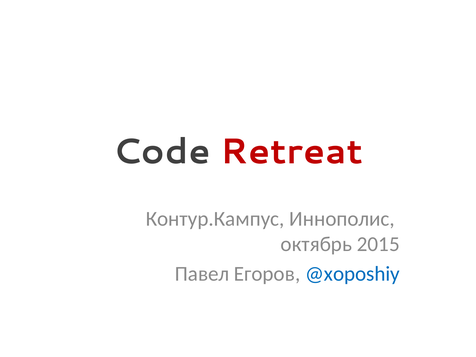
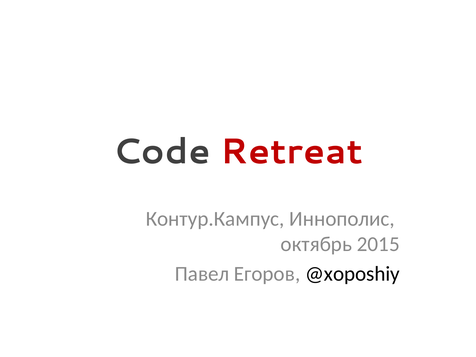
@xoposhiy colour: blue -> black (352, 274)
